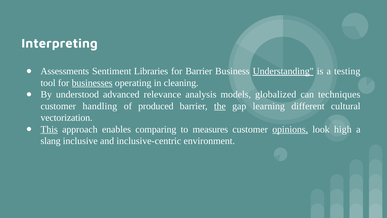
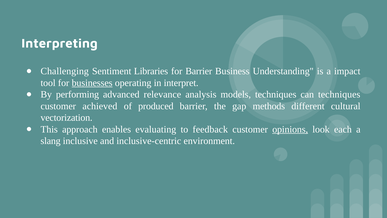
Assessments: Assessments -> Challenging (65, 71)
Understanding underline: present -> none (283, 71)
testing: testing -> impact (347, 71)
cleaning: cleaning -> interpret (181, 83)
understood: understood -> performing (77, 94)
models globalized: globalized -> techniques (276, 94)
handling: handling -> achieved (100, 106)
the underline: present -> none (220, 106)
learning: learning -> methods (269, 106)
This underline: present -> none (49, 129)
comparing: comparing -> evaluating (156, 129)
measures: measures -> feedback (210, 129)
high: high -> each (343, 129)
